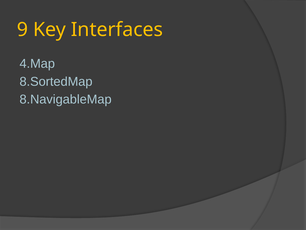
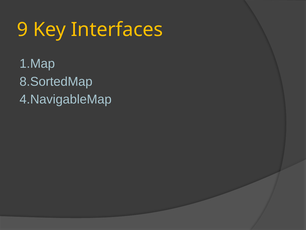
4.Map: 4.Map -> 1.Map (37, 64)
8.NavigableMap: 8.NavigableMap -> 4.NavigableMap (66, 99)
